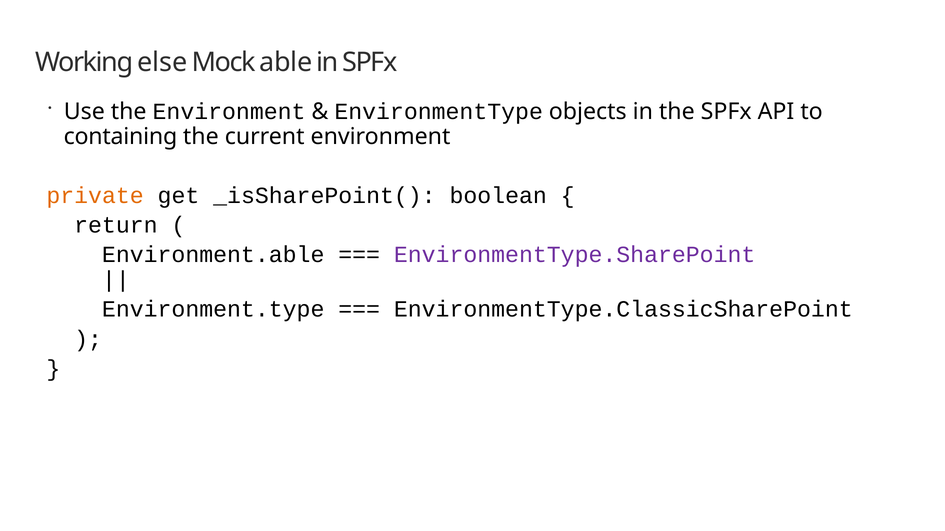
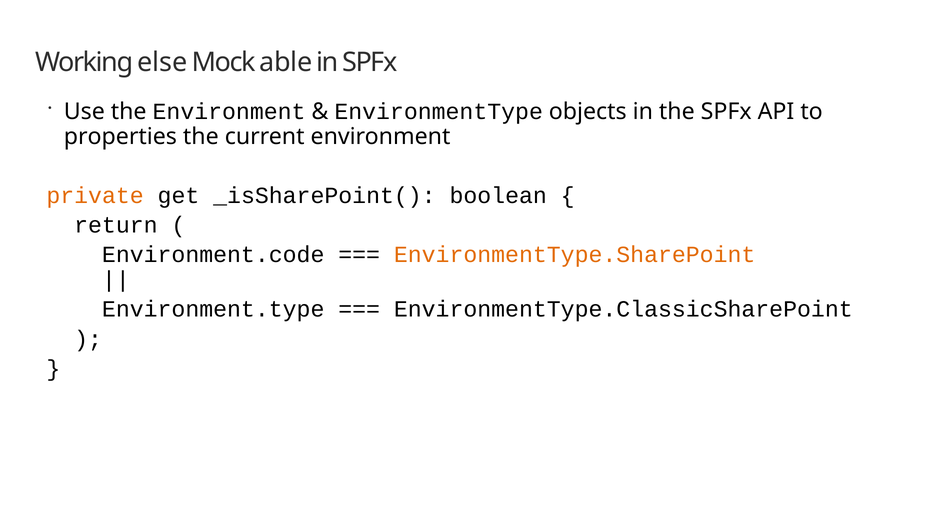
containing: containing -> properties (120, 136)
Environment.able: Environment.able -> Environment.code (213, 255)
EnvironmentType.SharePoint colour: purple -> orange (575, 255)
